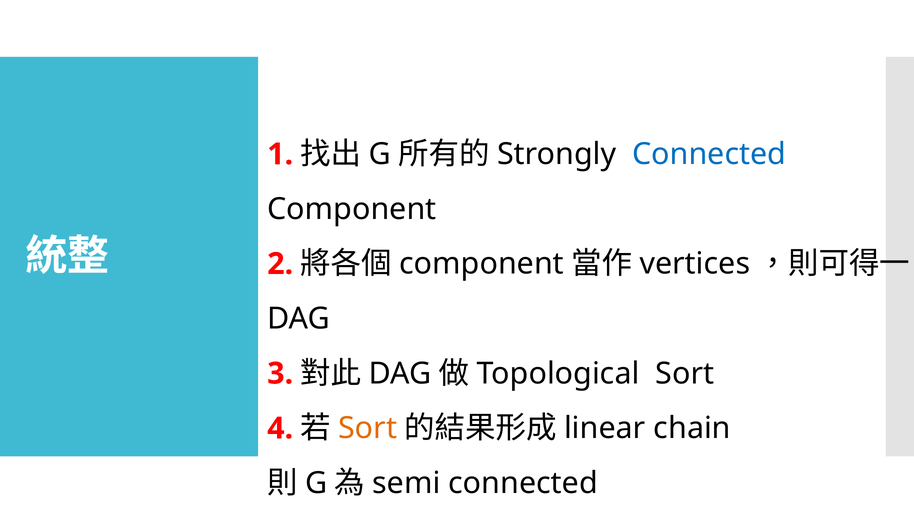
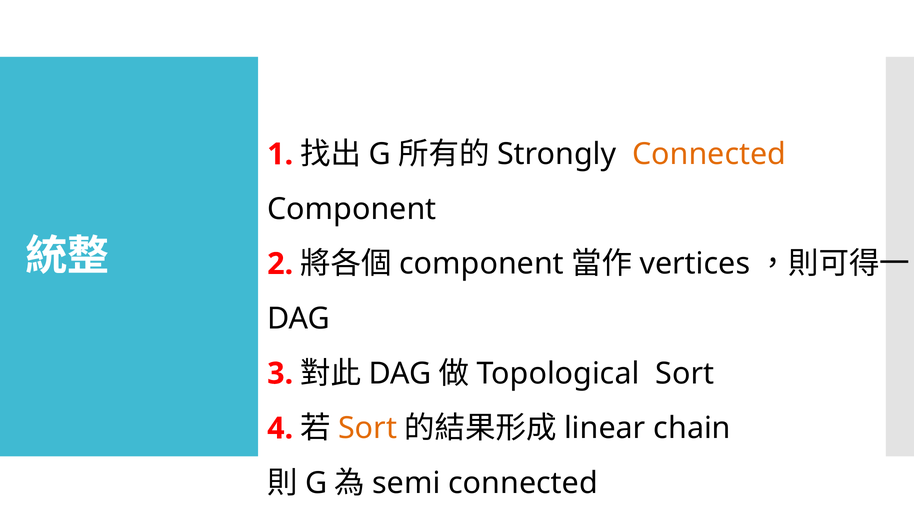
Connected colour: blue -> orange (709, 154)
